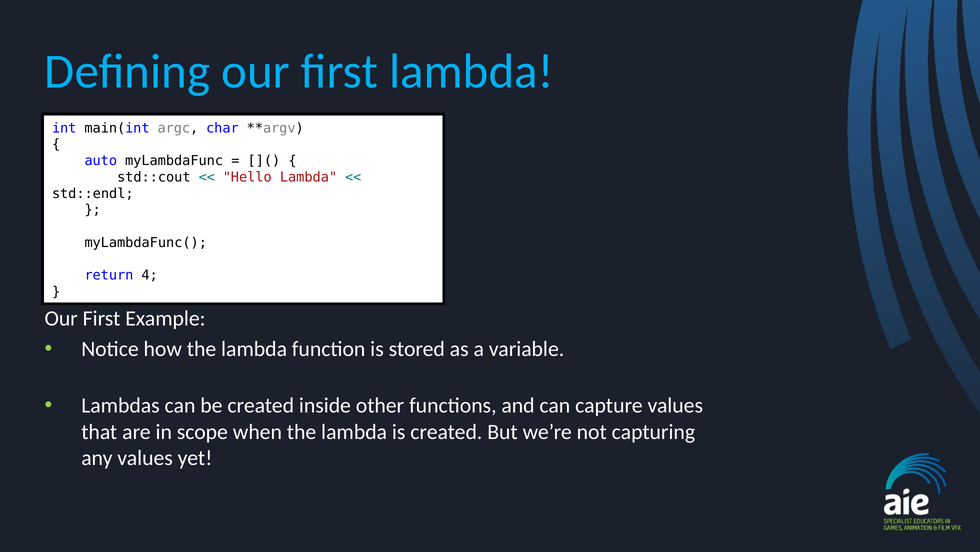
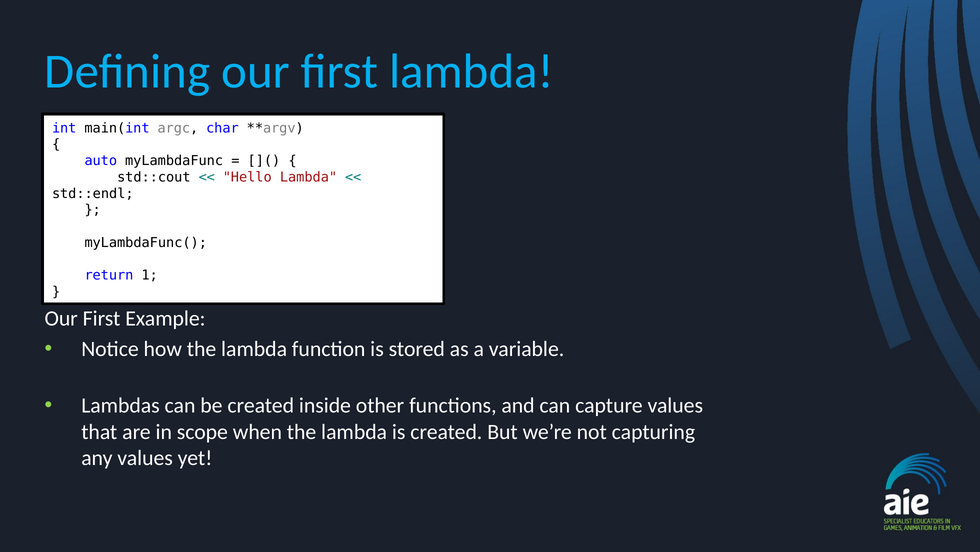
4: 4 -> 1 (150, 275)
